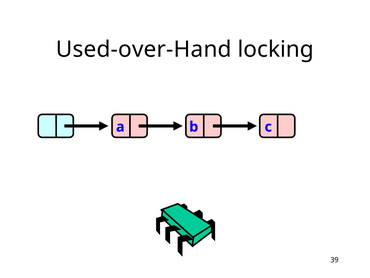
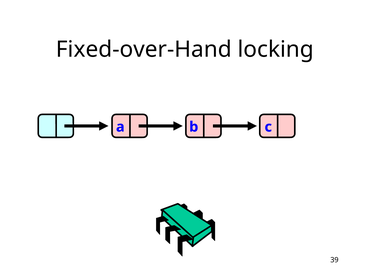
Used-over-Hand: Used-over-Hand -> Fixed-over-Hand (144, 49)
